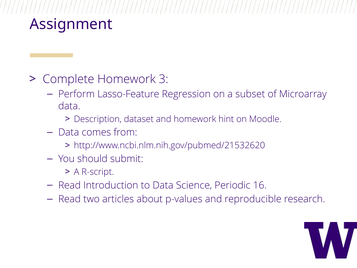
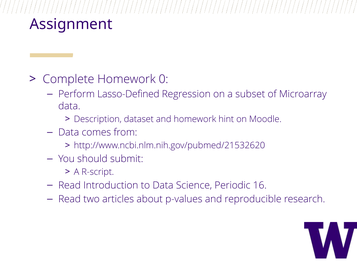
3: 3 -> 0 (164, 79)
Lasso-Feature: Lasso-Feature -> Lasso-Defined (128, 94)
